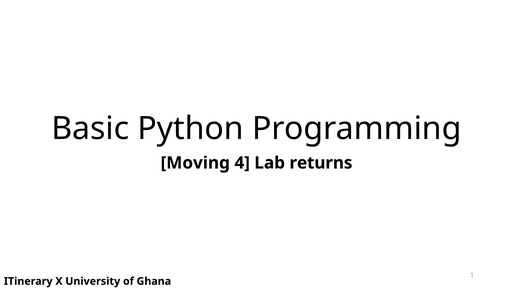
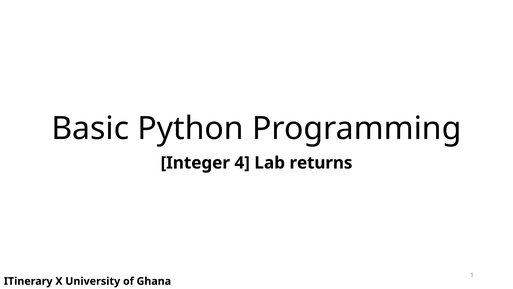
Moving: Moving -> Integer (195, 163)
